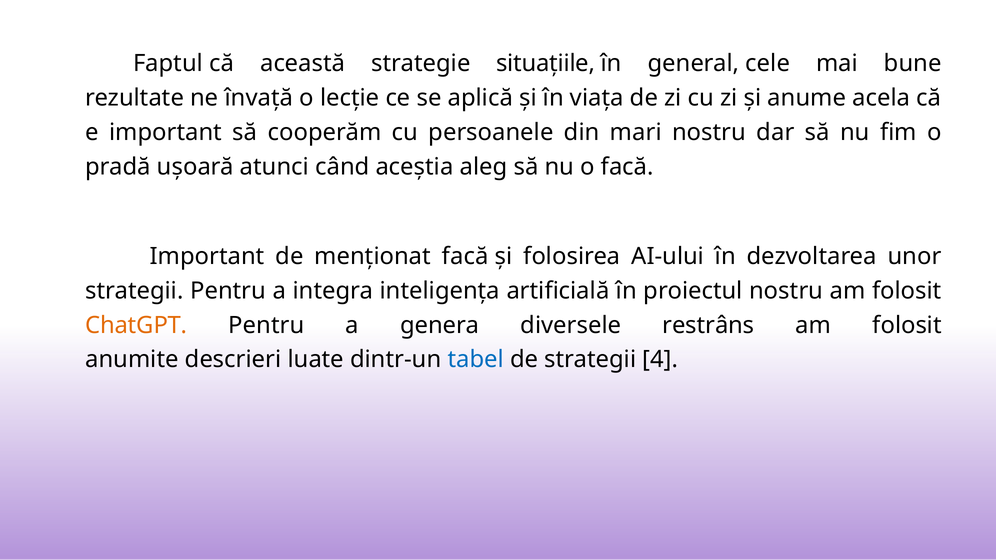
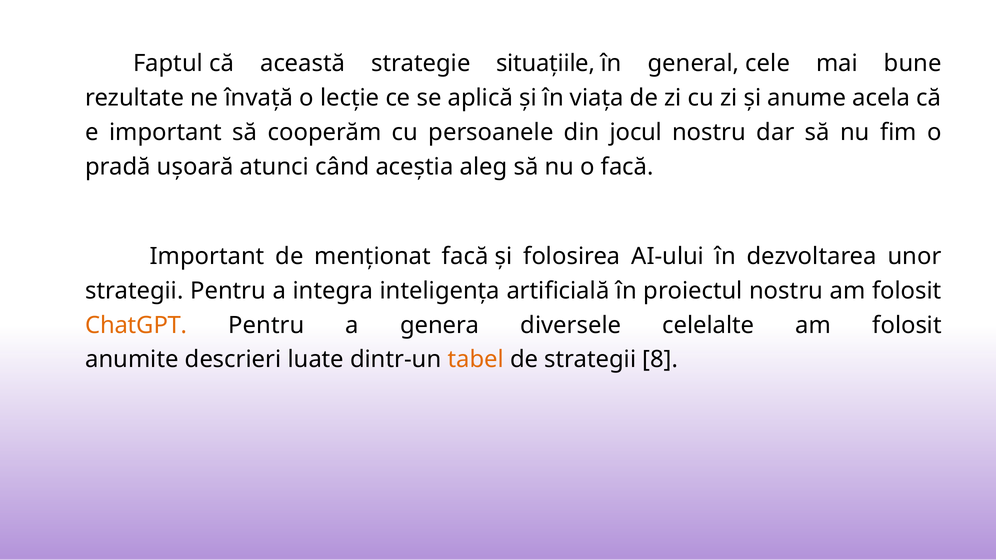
mari: mari -> jocul (636, 132)
restrâns: restrâns -> celelalte (708, 325)
tabel colour: blue -> orange (476, 360)
4: 4 -> 8 (660, 360)
